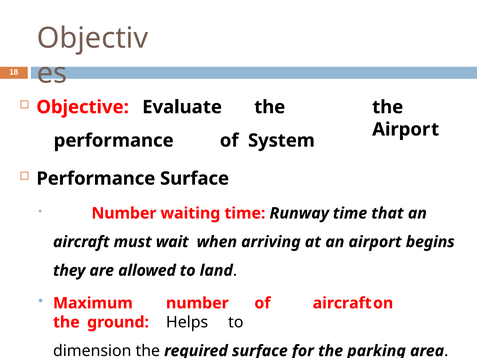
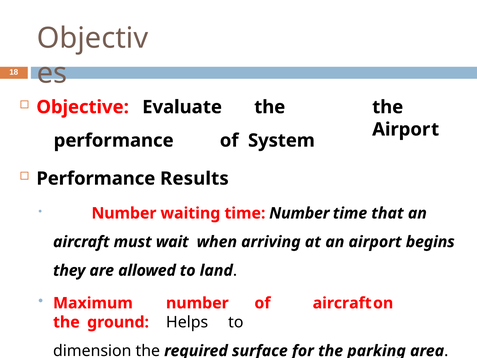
Performance Surface: Surface -> Results (194, 178)
time Runway: Runway -> Number (299, 213)
